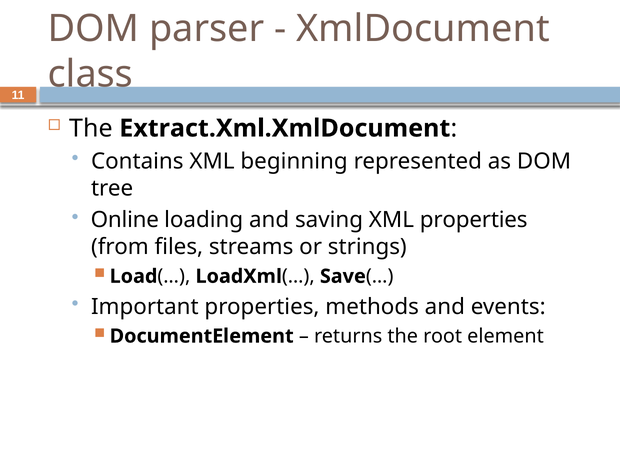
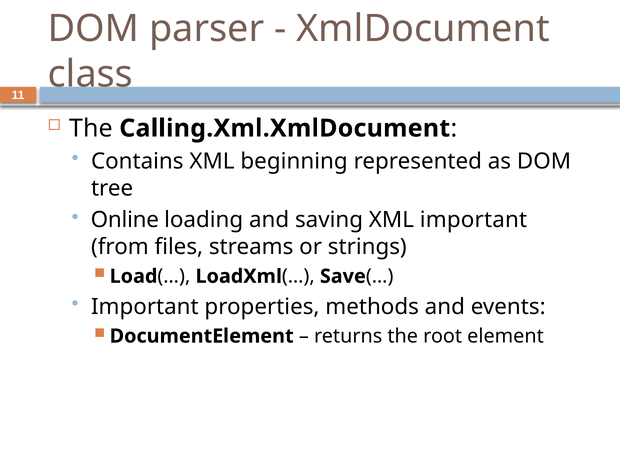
Extract.Xml.XmlDocument: Extract.Xml.XmlDocument -> Calling.Xml.XmlDocument (285, 128)
XML properties: properties -> important (473, 220)
